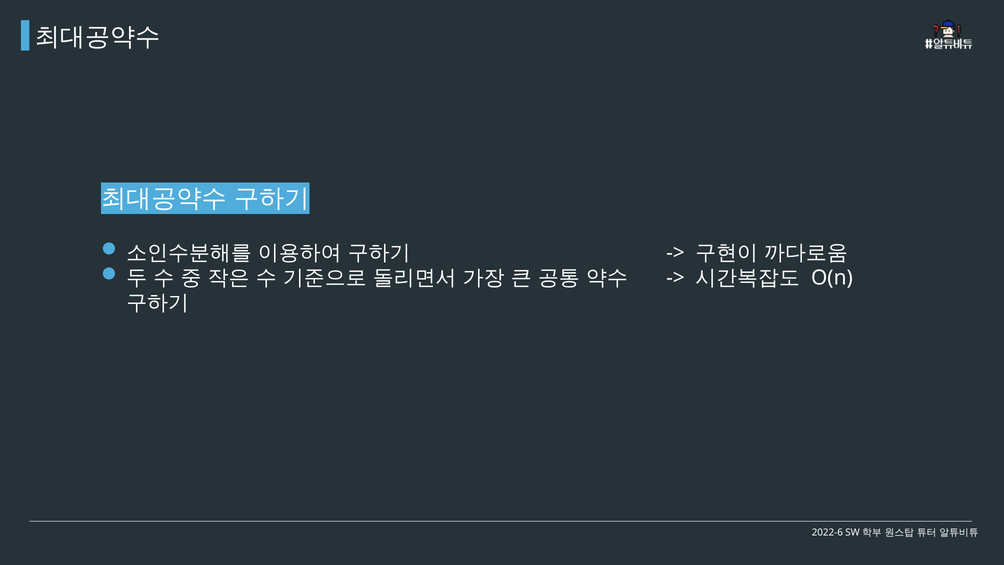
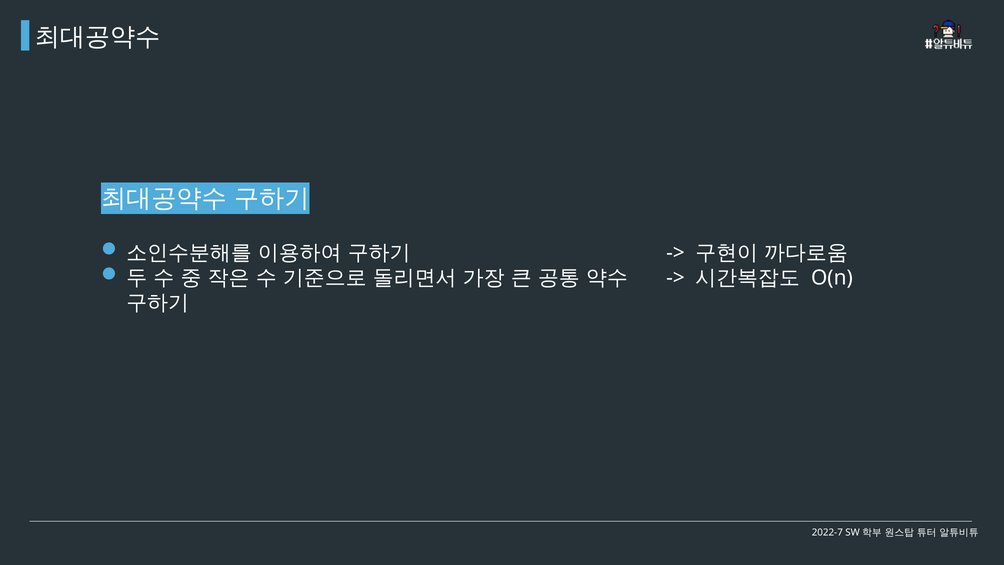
2022-6: 2022-6 -> 2022-7 (827, 532)
